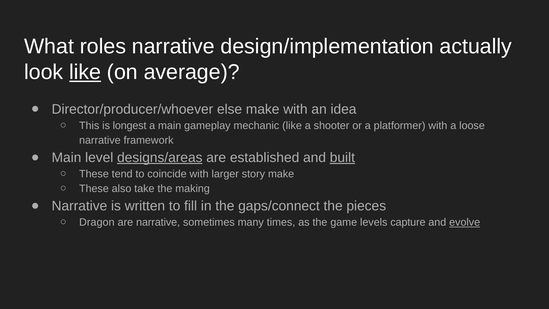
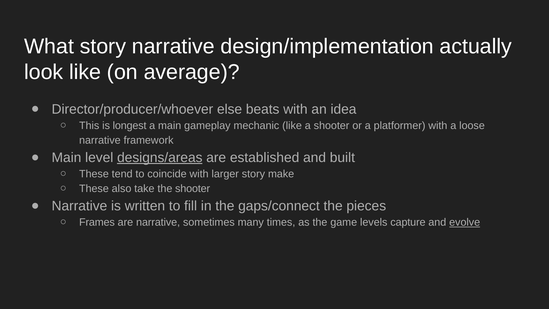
What roles: roles -> story (103, 47)
like underline: present -> none (85, 72)
else make: make -> beats (263, 109)
built underline: present -> none (342, 157)
the making: making -> shooter (193, 188)
Dragon: Dragon -> Frames (97, 222)
